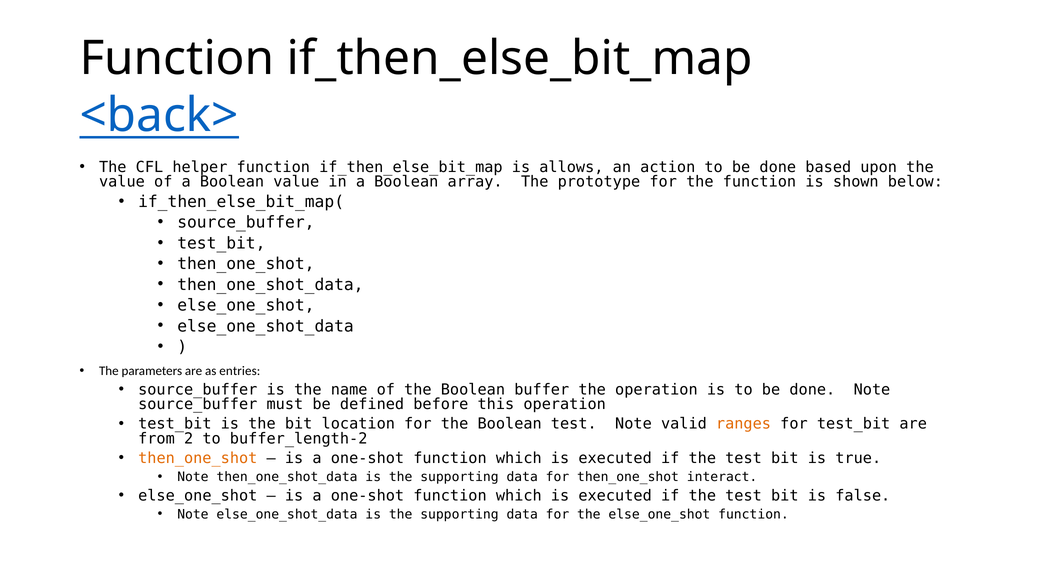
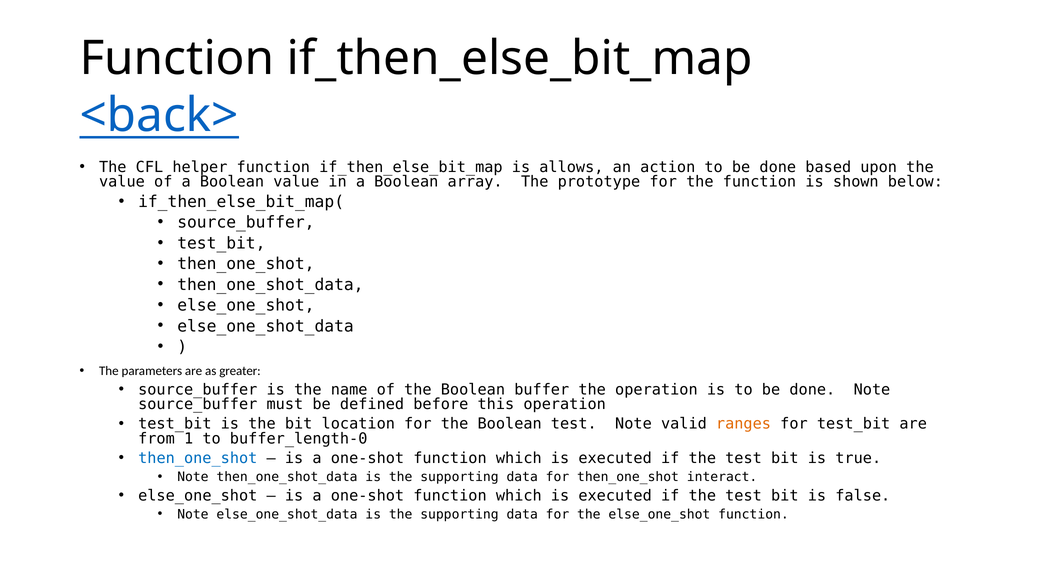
entries: entries -> greater (240, 371)
2: 2 -> 1 (189, 439)
buffer_length-2: buffer_length-2 -> buffer_length-0 (299, 439)
then_one_shot colour: orange -> blue (198, 458)
